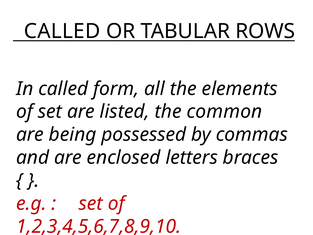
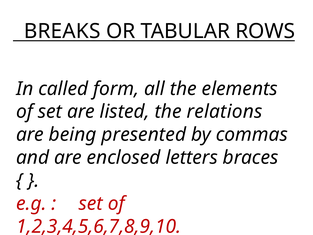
CALLED: CALLED -> BREAKS (62, 31)
common: common -> relations (224, 112)
possessed: possessed -> presented (144, 135)
